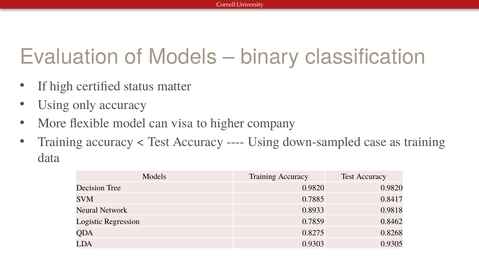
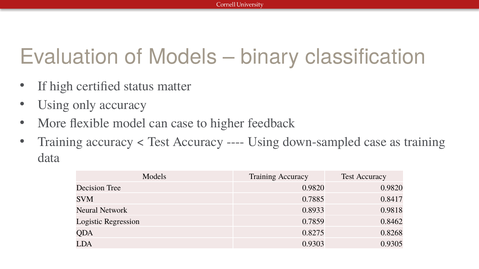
can visa: visa -> case (182, 123)
company: company -> feedback (271, 123)
